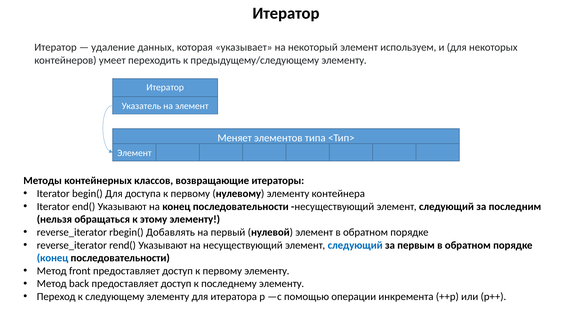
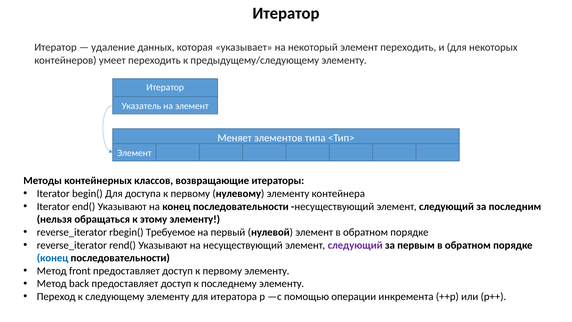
элемент используем: используем -> переходить (408, 47)
Добавлять: Добавлять -> Требуемое (171, 232)
следующий colour: blue -> purple (355, 245)
